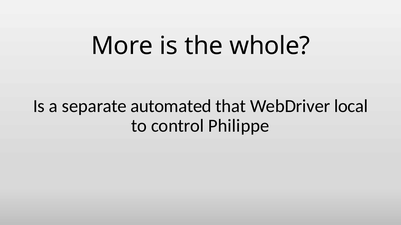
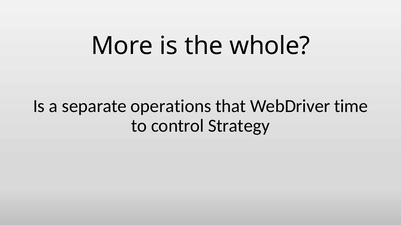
automated: automated -> operations (171, 106)
local: local -> time (351, 106)
Philippe: Philippe -> Strategy (239, 126)
